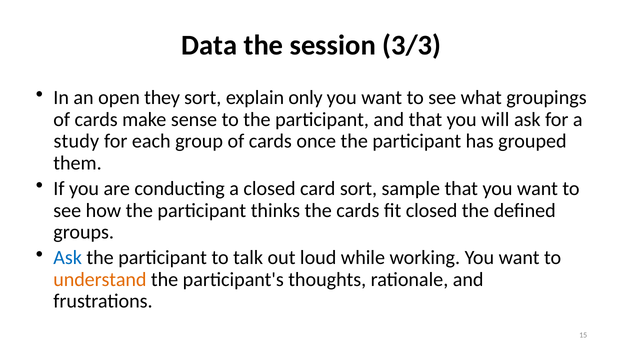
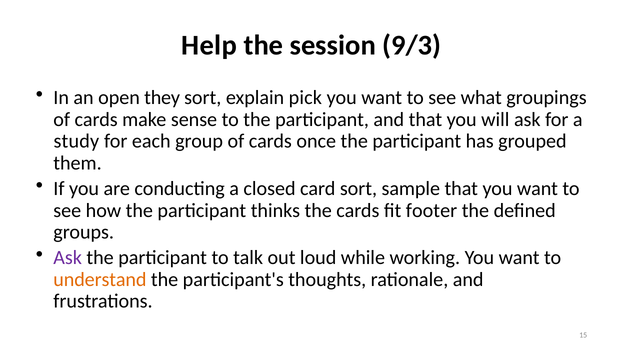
Data: Data -> Help (209, 45)
3/3: 3/3 -> 9/3 (412, 45)
only: only -> pick (305, 98)
fit closed: closed -> footer (432, 210)
Ask colour: blue -> purple (68, 257)
